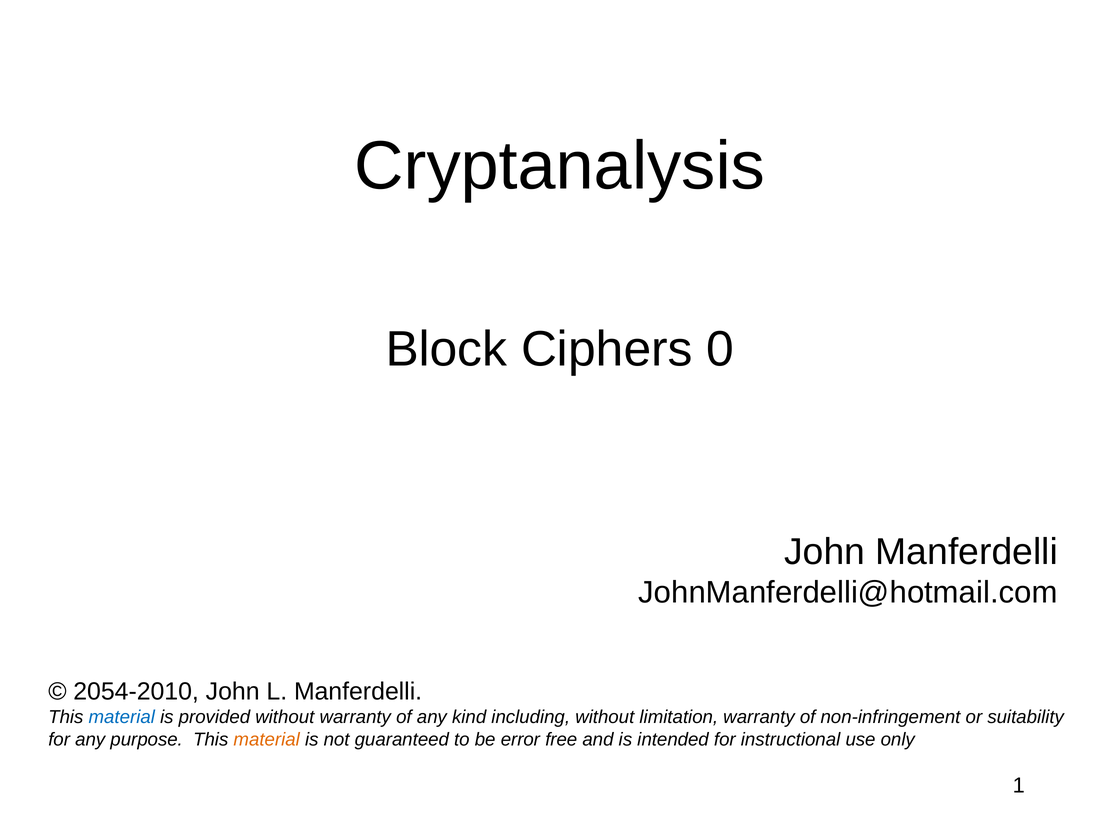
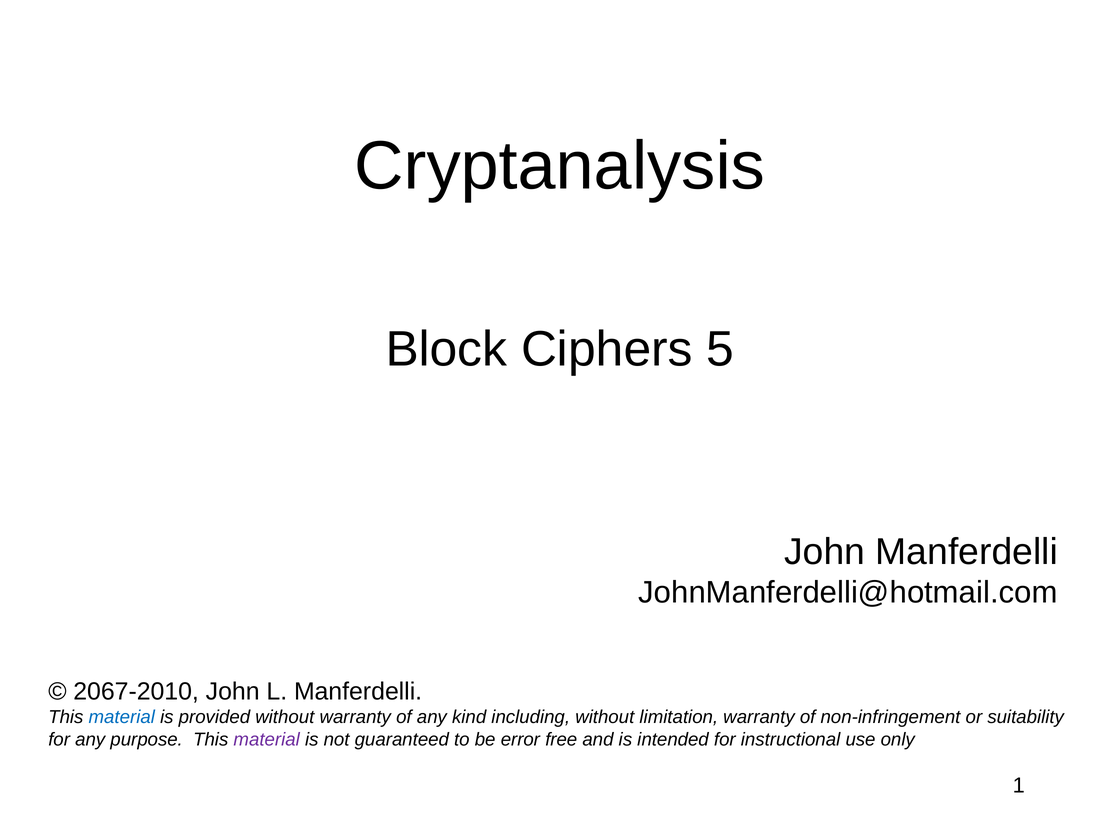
0: 0 -> 5 (720, 349)
2054-2010: 2054-2010 -> 2067-2010 (136, 691)
material colour: orange -> purple (267, 740)
